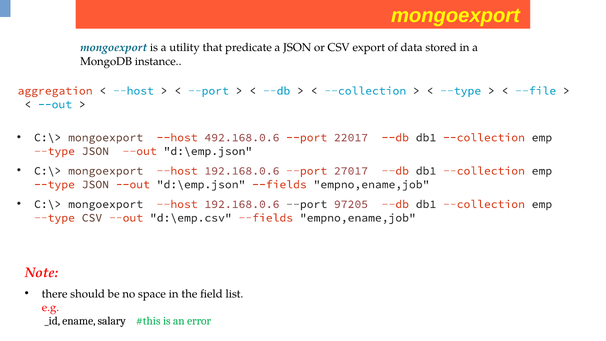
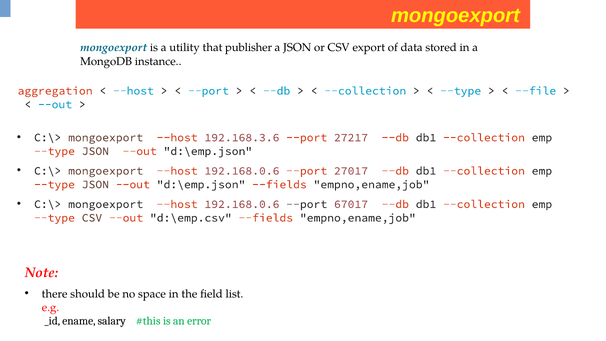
predicate: predicate -> publisher (249, 48)
492.168.0.6: 492.168.0.6 -> 192.168.3.6 (242, 137)
22017: 22017 -> 27217 (351, 137)
97205: 97205 -> 67017 (351, 204)
